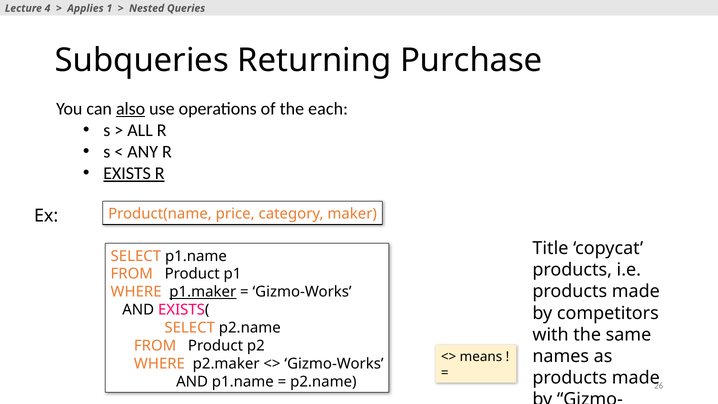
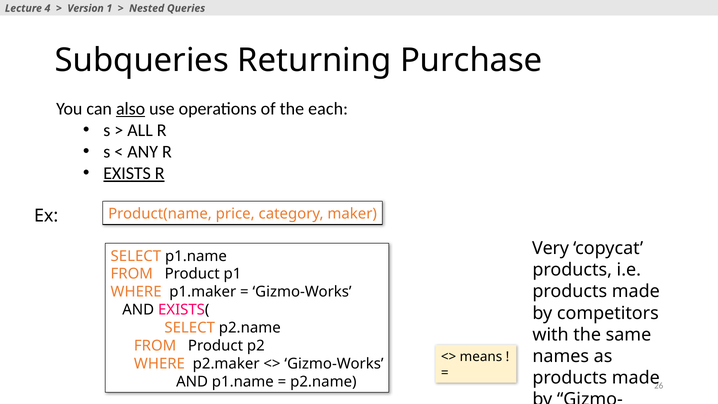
Applies: Applies -> Version (86, 8)
Title: Title -> Very (551, 248)
p1.maker underline: present -> none (203, 292)
